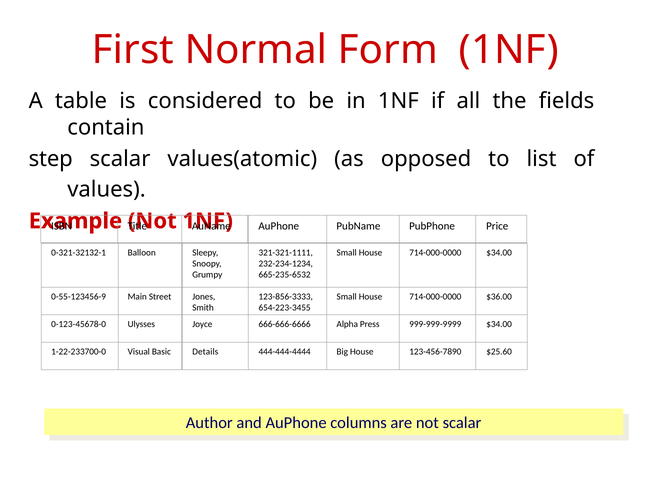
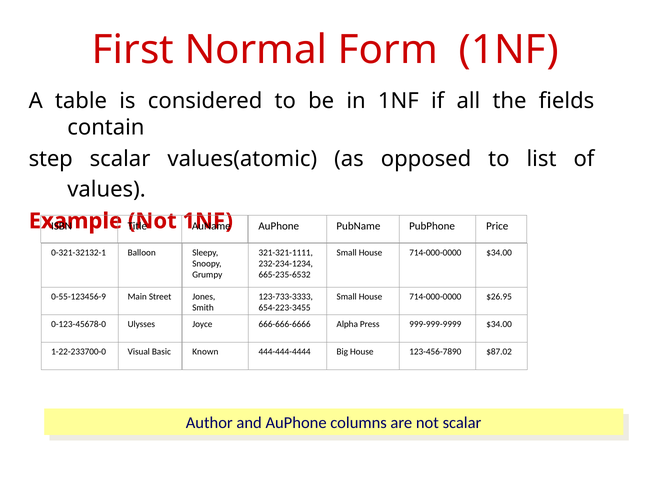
123-856-3333: 123-856-3333 -> 123-733-3333 (286, 296)
$36.00: $36.00 -> $26.95 (499, 296)
Details: Details -> Known (205, 351)
$25.60: $25.60 -> $87.02 (499, 351)
